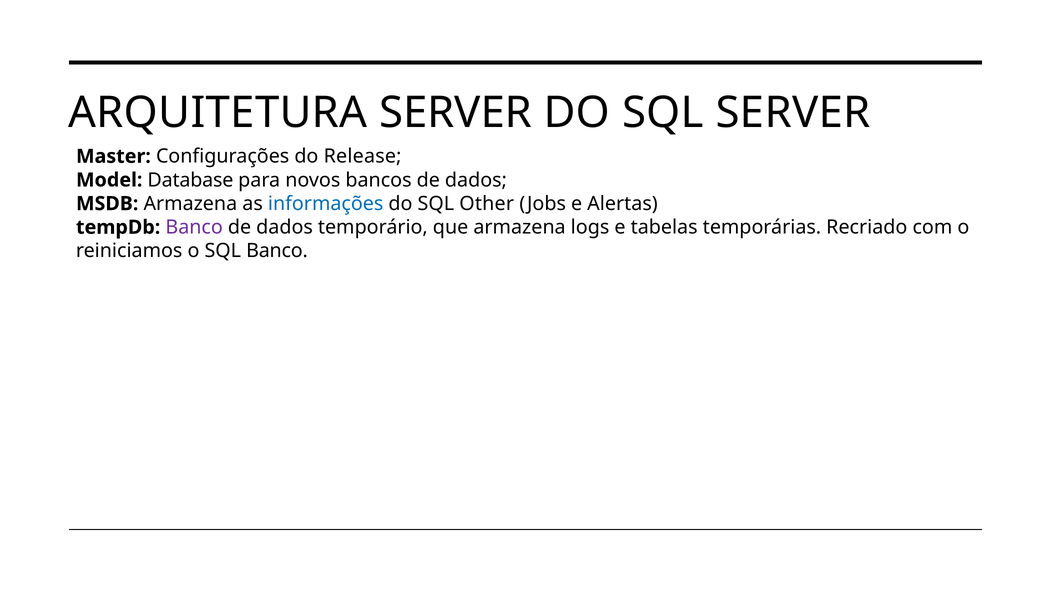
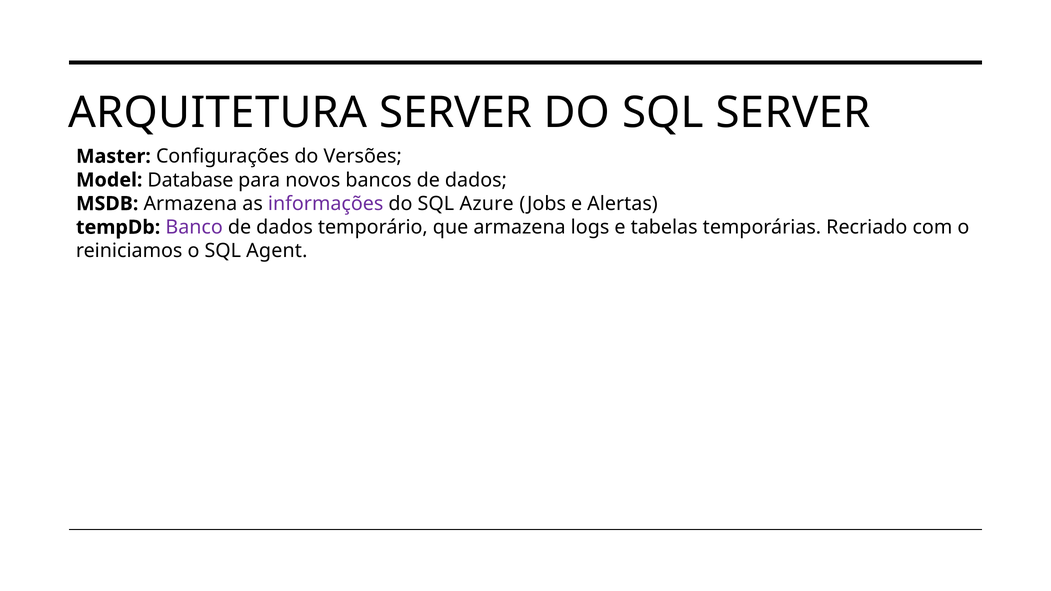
Release: Release -> Versões (363, 156)
informações colour: blue -> purple (326, 204)
Other: Other -> Azure (487, 204)
SQL Banco: Banco -> Agent (277, 251)
